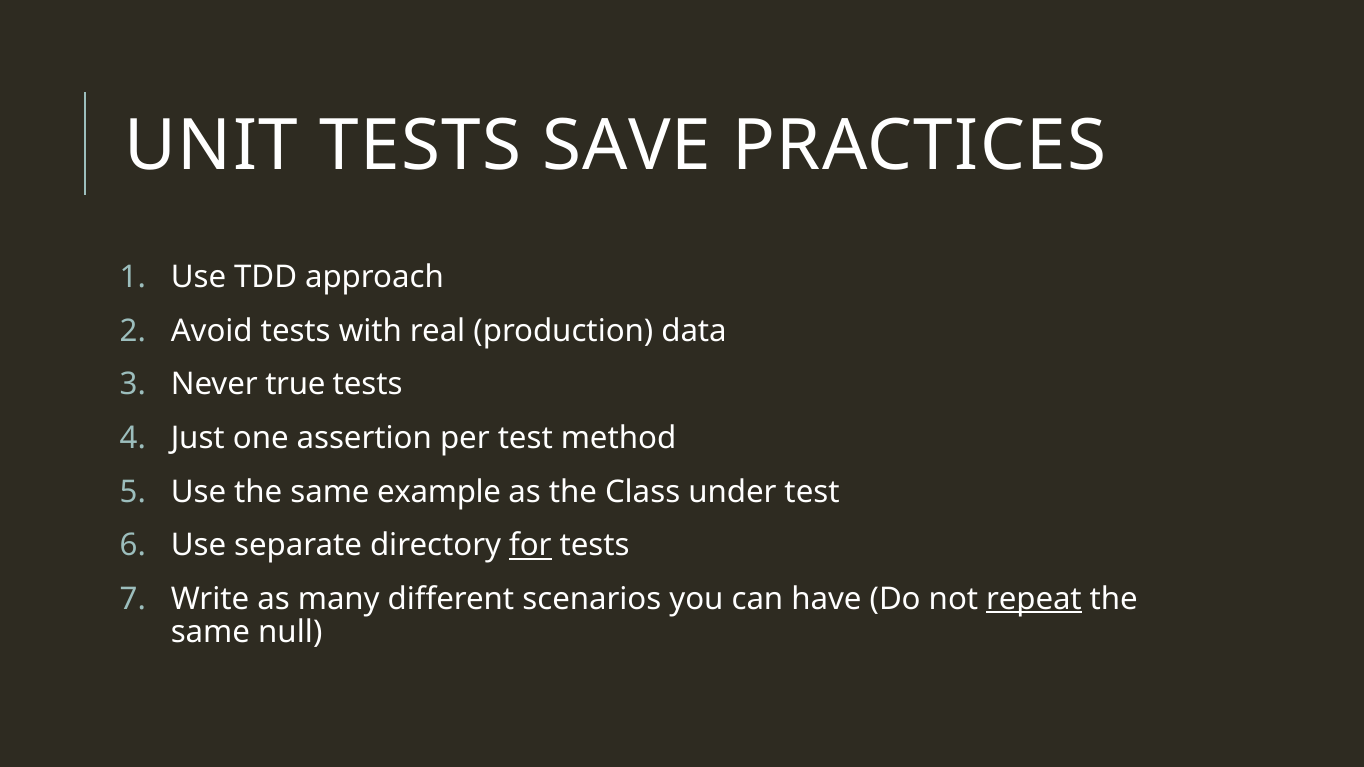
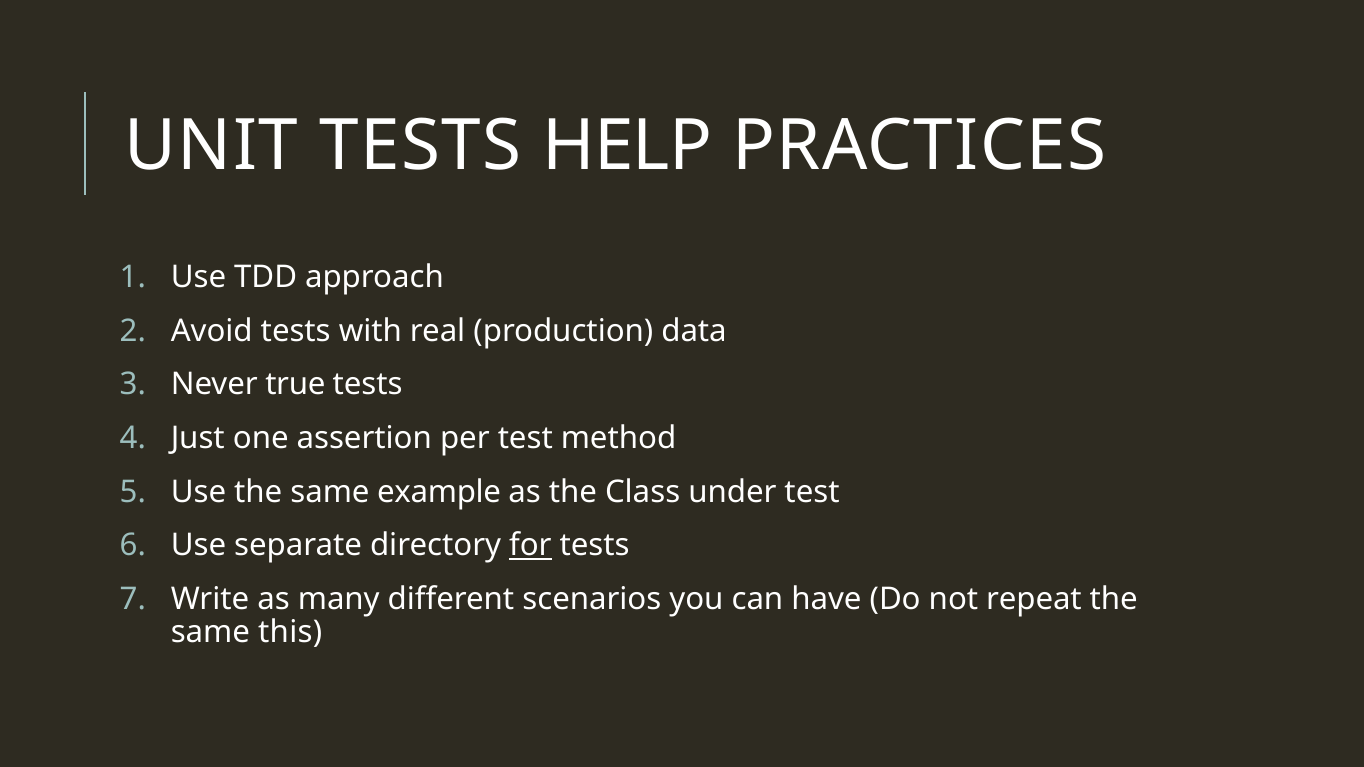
SAVE: SAVE -> HELP (627, 146)
repeat underline: present -> none (1034, 599)
null: null -> this (290, 633)
